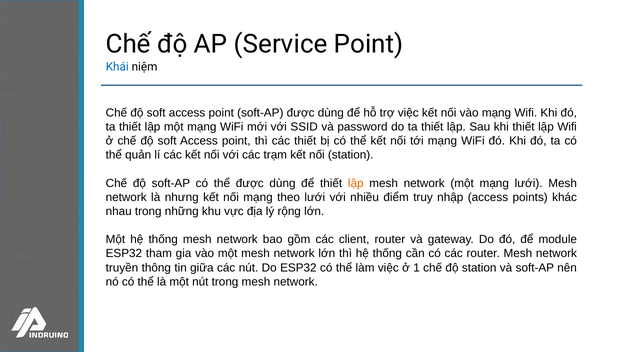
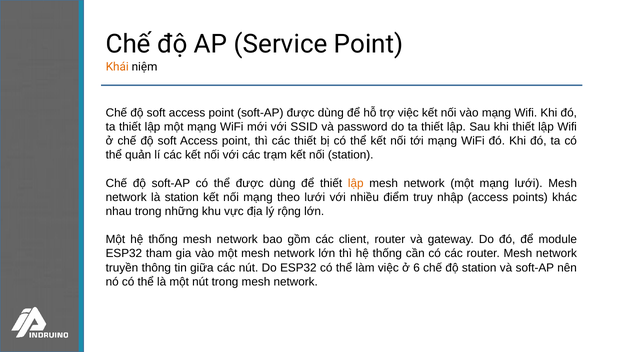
Khái colour: blue -> orange (117, 67)
là nhưng: nhưng -> station (182, 197)
1: 1 -> 6 (417, 267)
